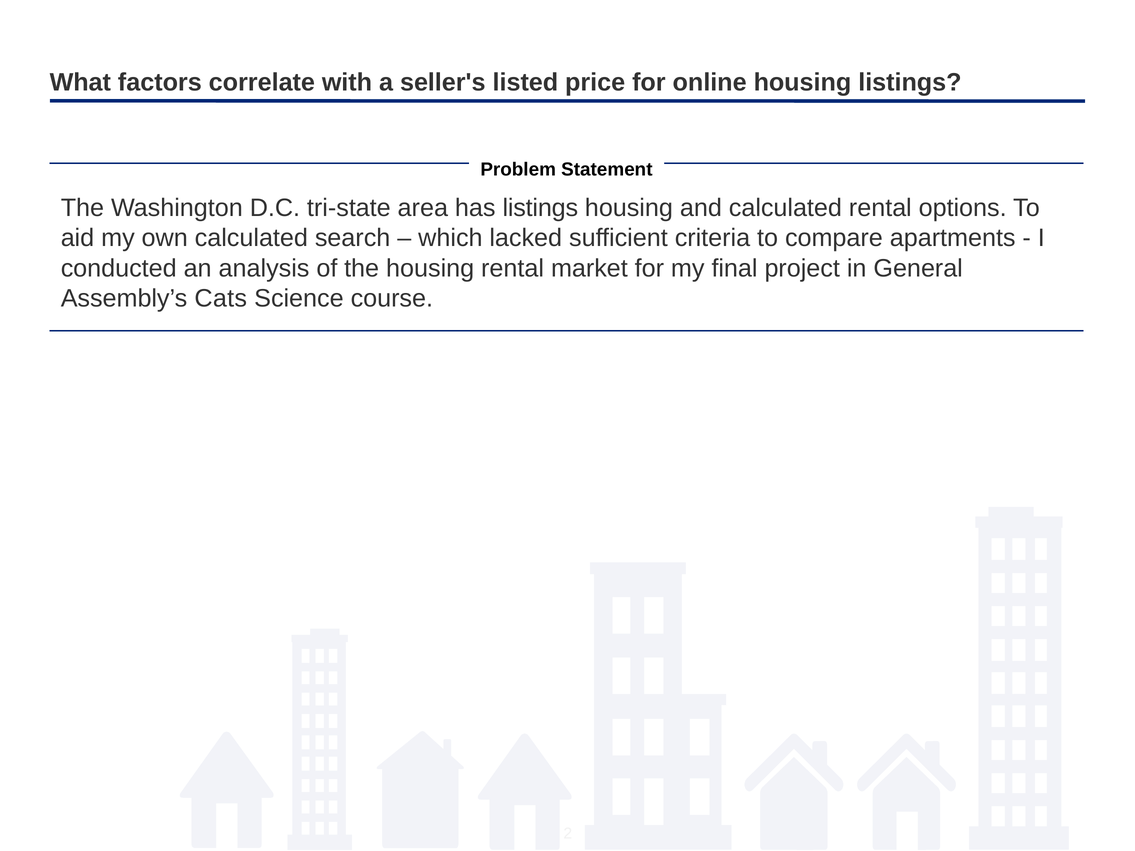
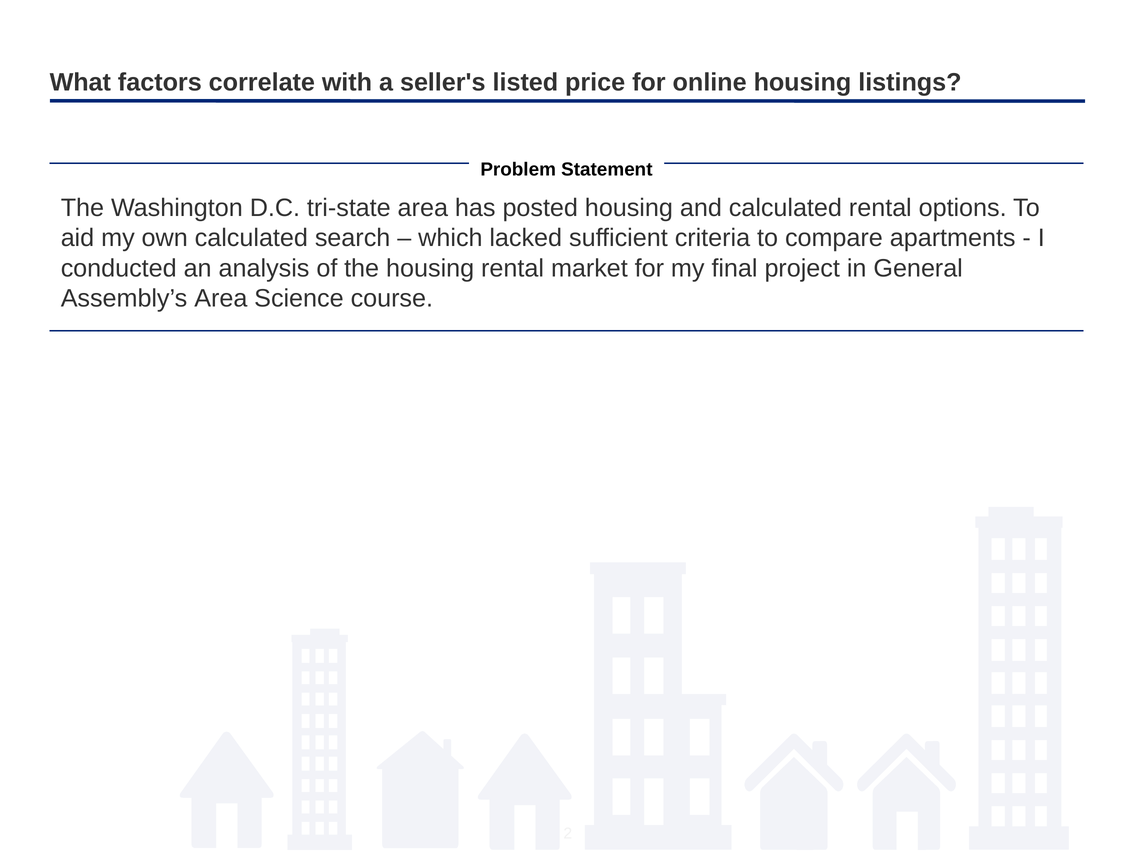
has listings: listings -> posted (540, 208)
Assembly’s Cats: Cats -> Area (221, 299)
